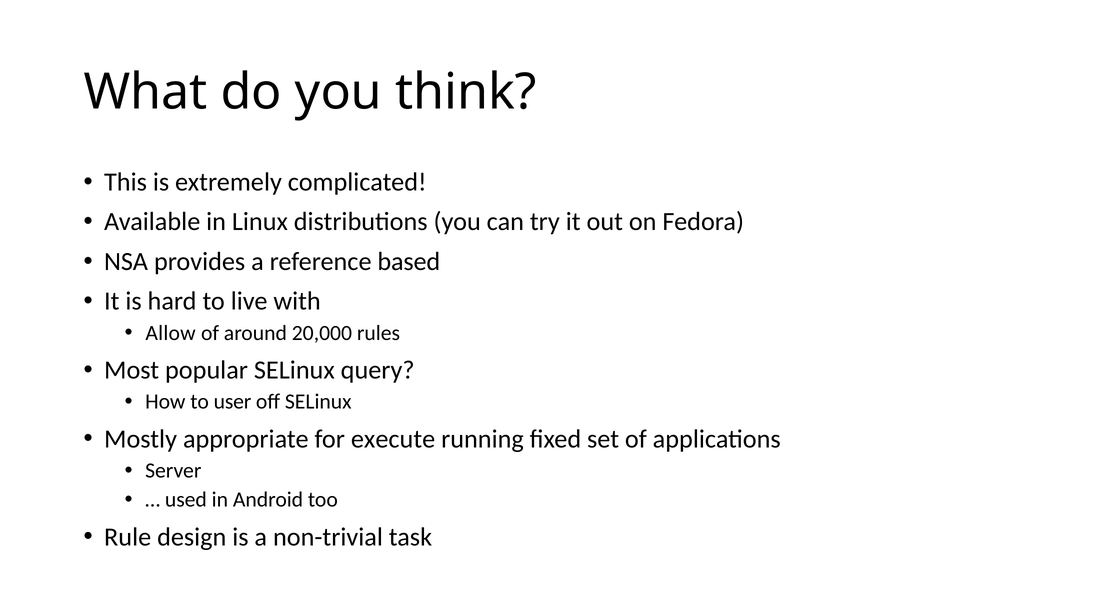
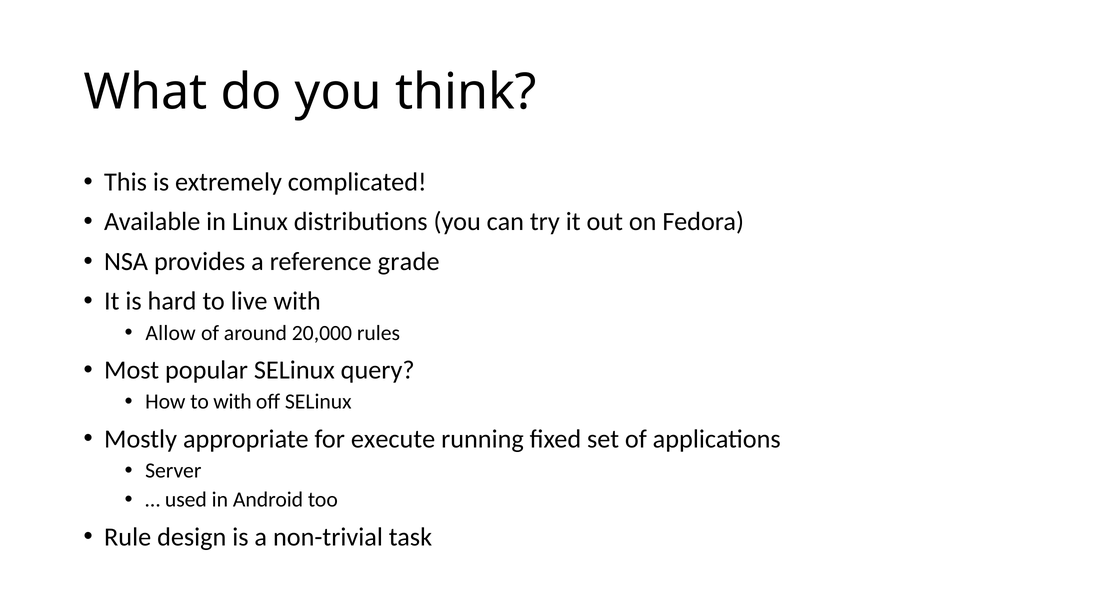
based: based -> grade (409, 262)
to user: user -> with (233, 402)
